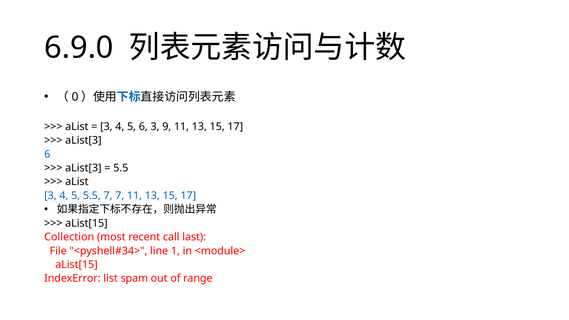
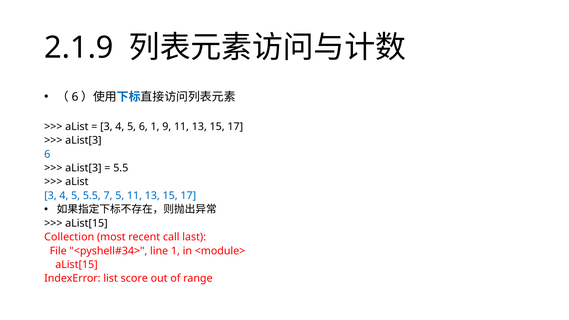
6.9.0: 6.9.0 -> 2.1.9 (79, 48)
0: 0 -> 6 (75, 97)
6 3: 3 -> 1 (155, 127)
7 7: 7 -> 5 (120, 196)
spam: spam -> score (134, 279)
